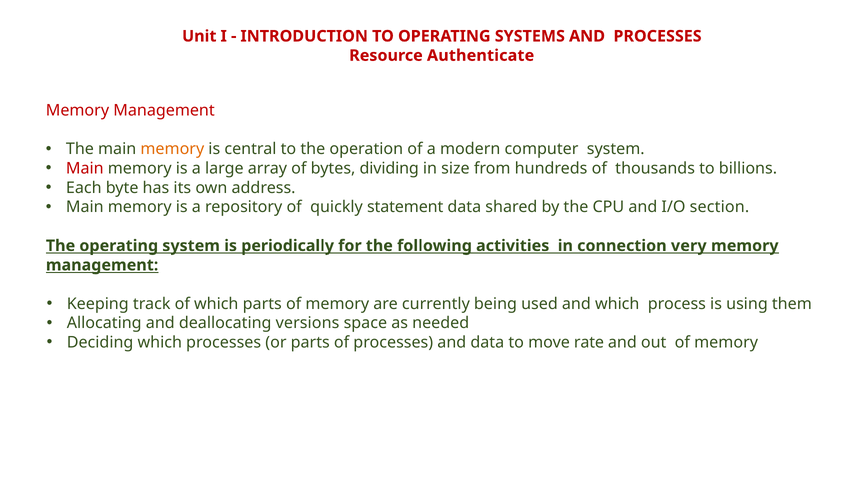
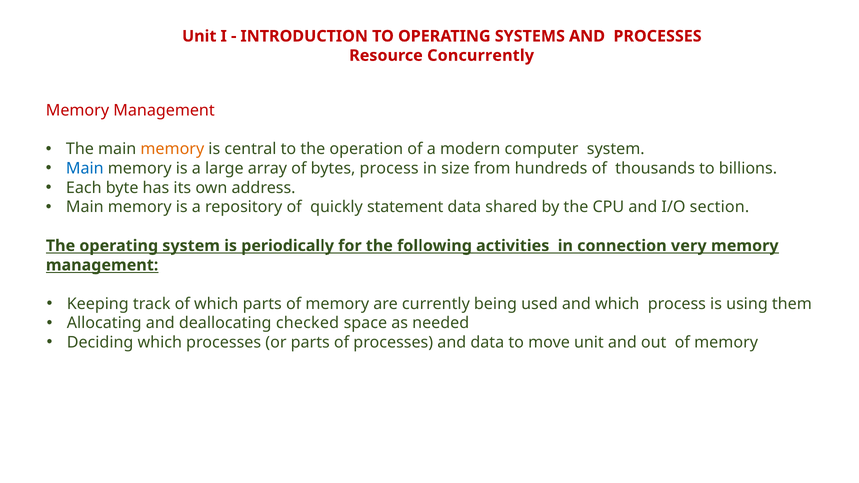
Authenticate: Authenticate -> Concurrently (481, 56)
Main colour: red -> blue (85, 169)
bytes dividing: dividing -> process (389, 169)
versions: versions -> checked (308, 323)
move rate: rate -> unit (589, 343)
